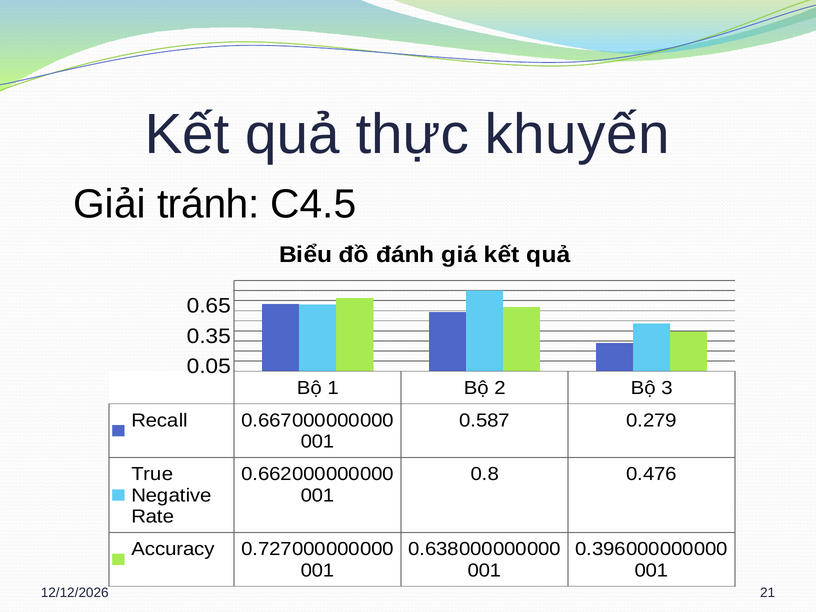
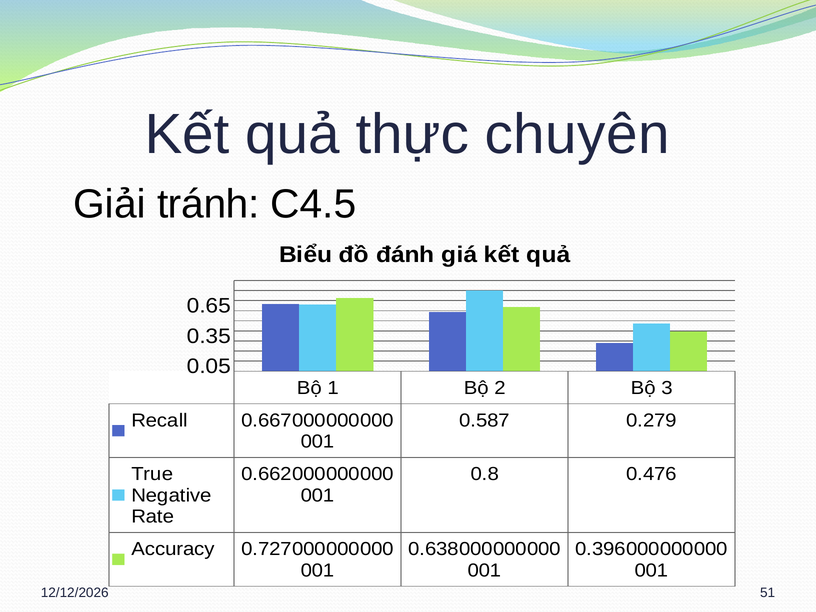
khuyến: khuyến -> chuyên (577, 135)
21: 21 -> 51 (768, 593)
